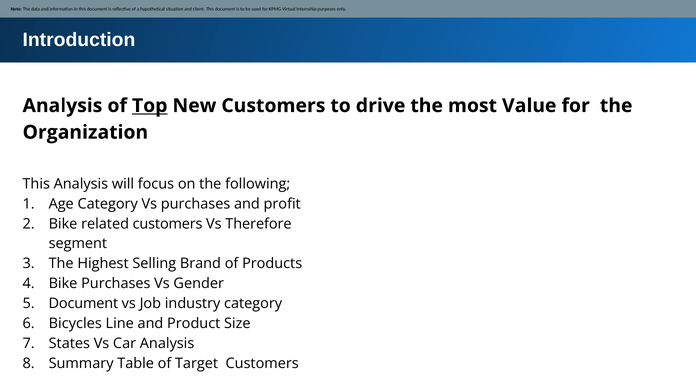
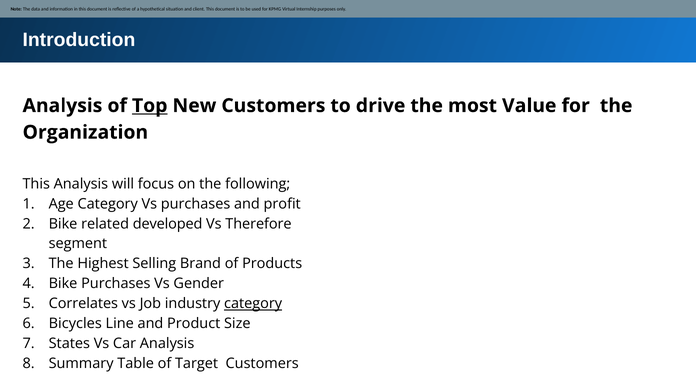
related customers: customers -> developed (168, 224)
Document: Document -> Correlates (83, 304)
category underline: none -> present (253, 304)
